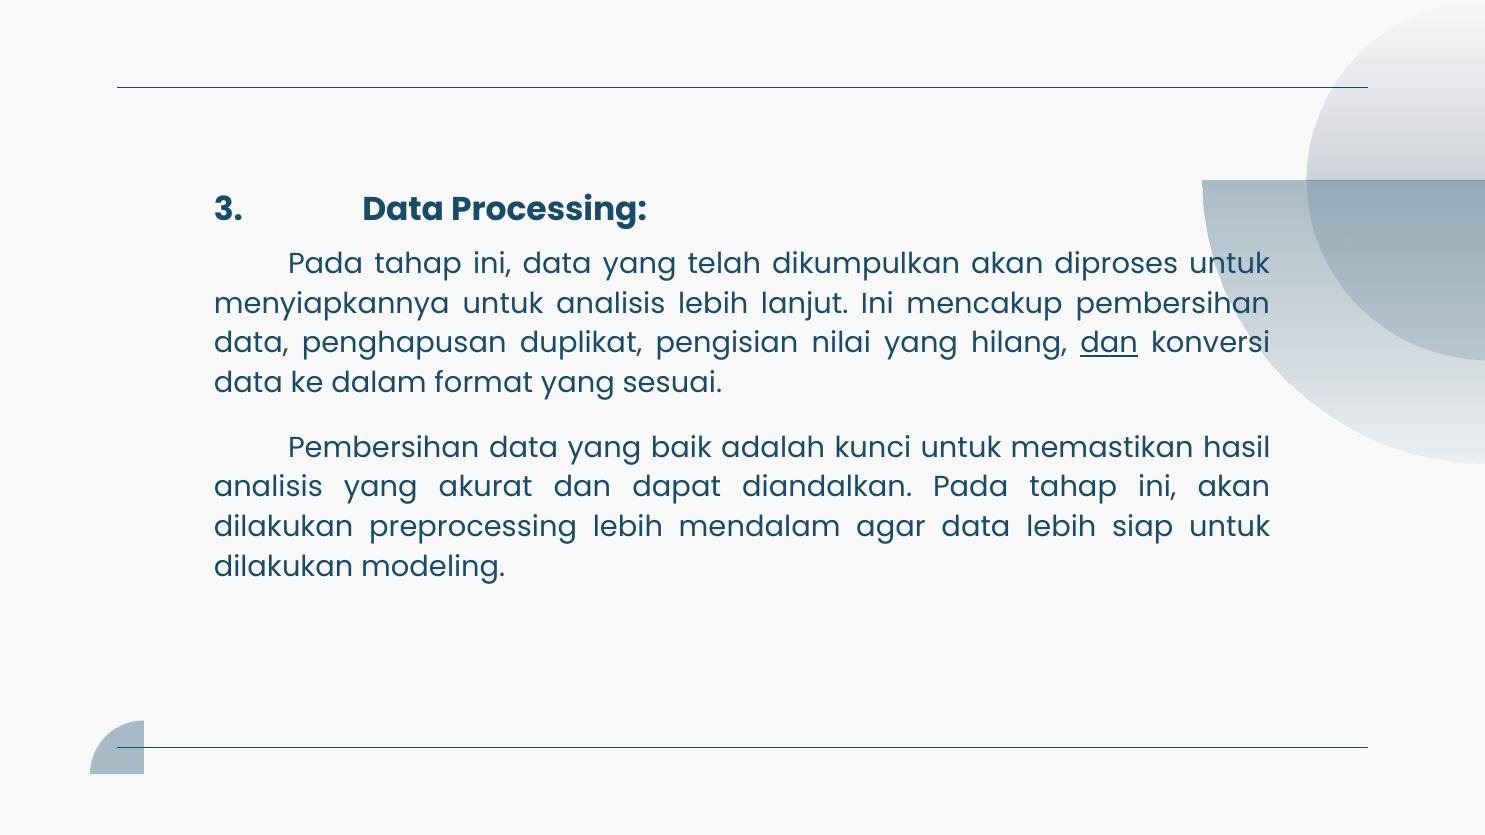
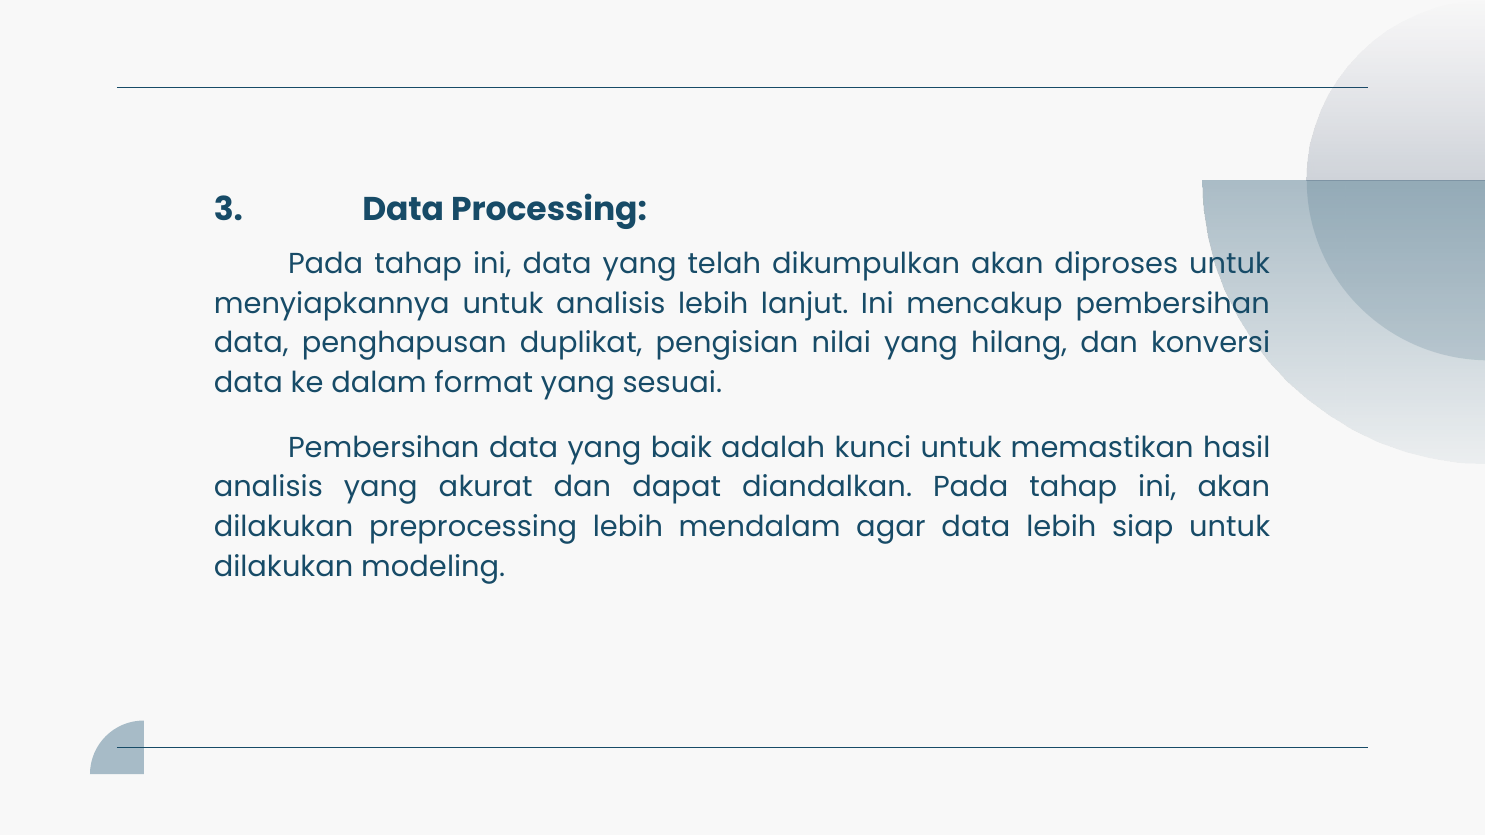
dan underline: present -> none (1109, 343)
